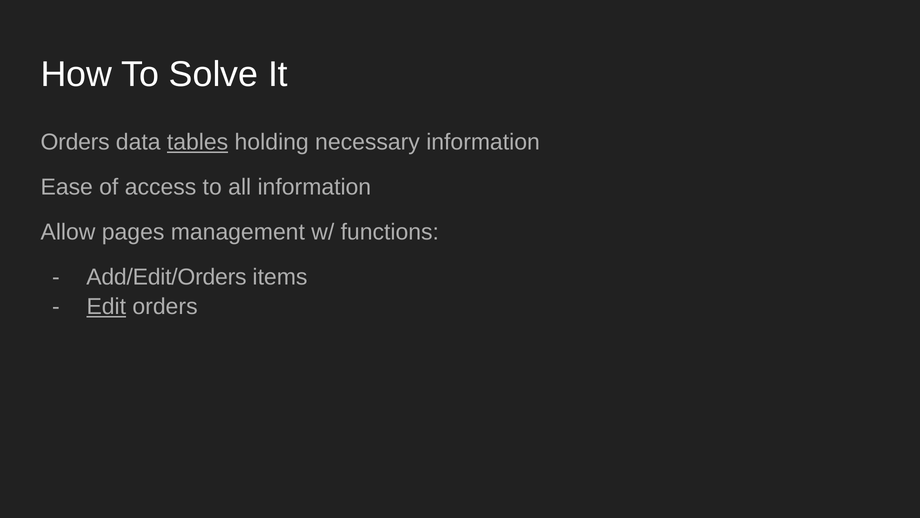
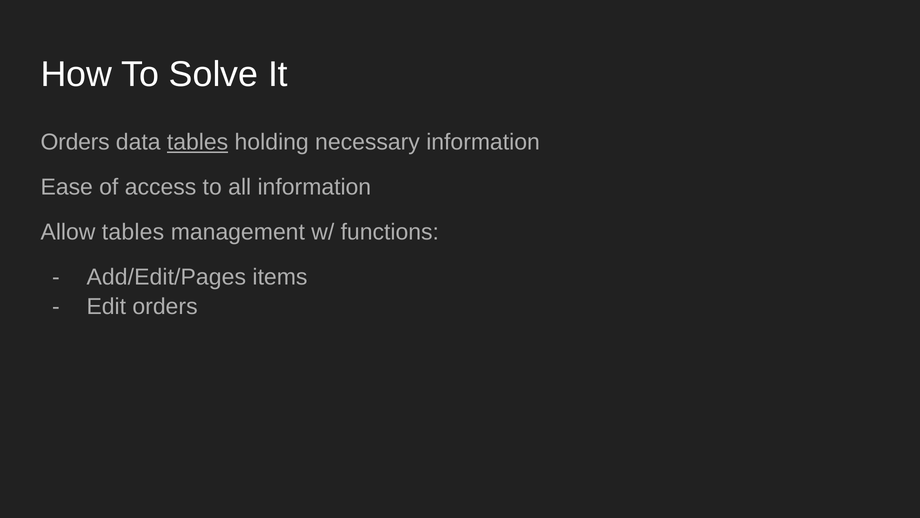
Allow pages: pages -> tables (133, 232)
Add/Edit/Orders: Add/Edit/Orders -> Add/Edit/Pages (166, 277)
Edit underline: present -> none (106, 307)
